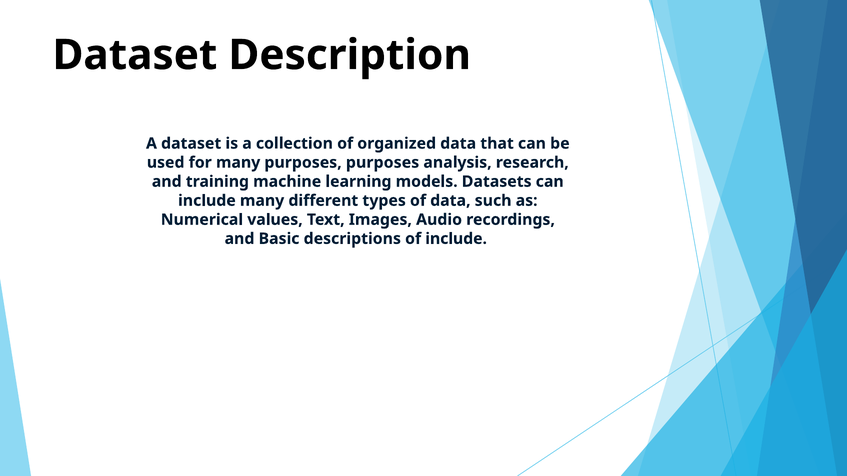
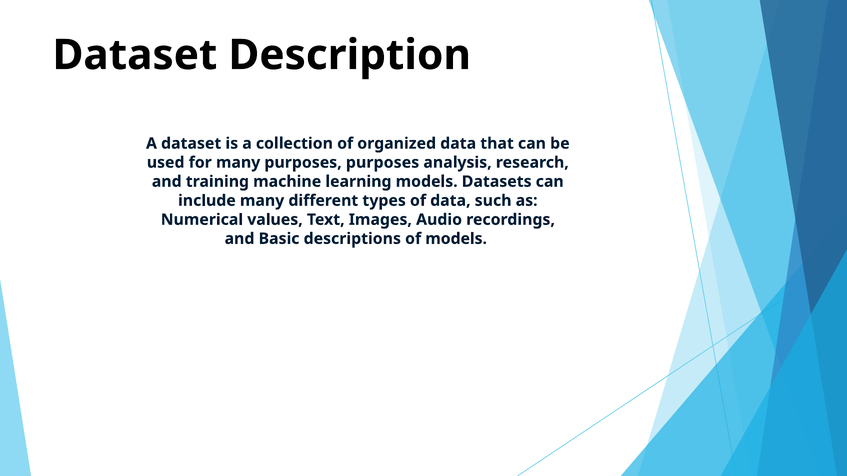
of include: include -> models (456, 239)
